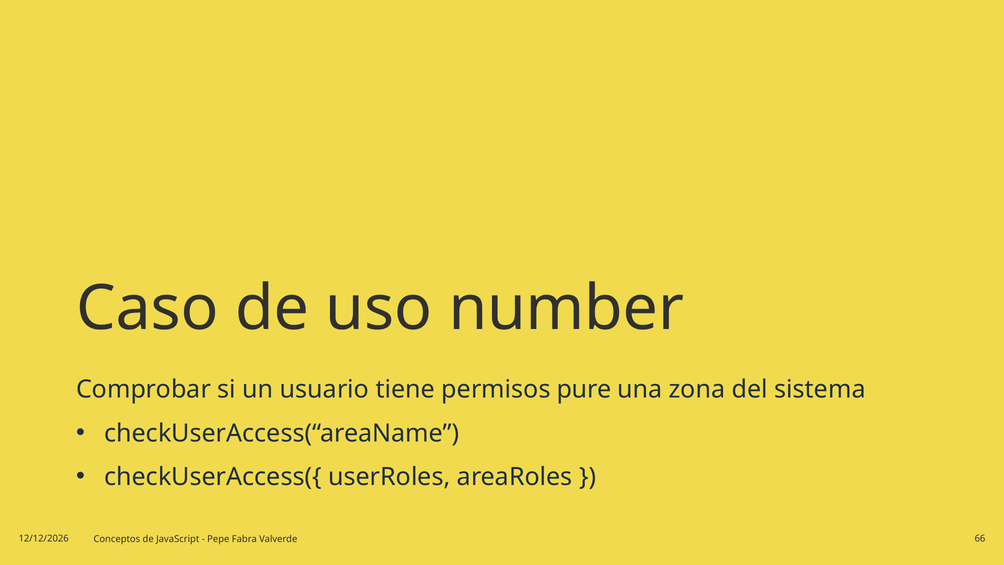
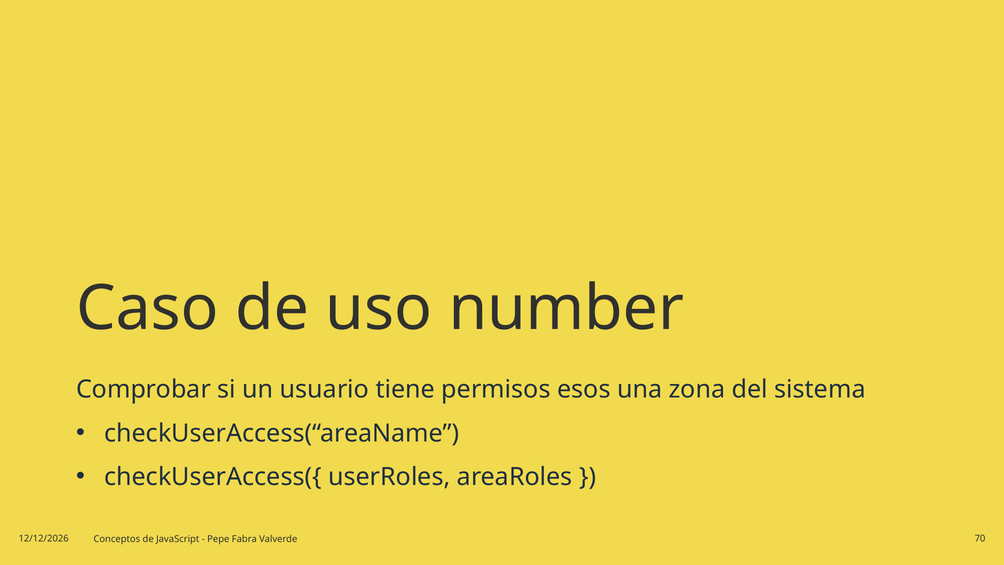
pure: pure -> esos (584, 390)
66: 66 -> 70 (980, 538)
